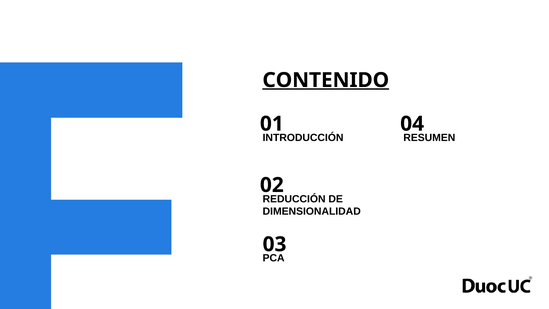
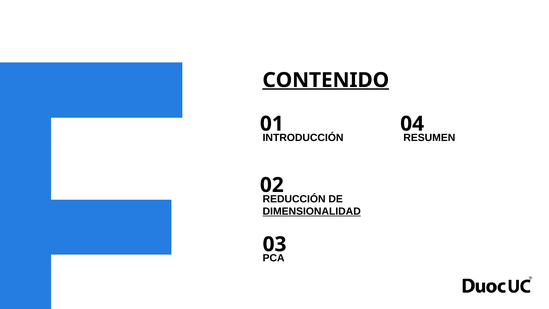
DIMENSIONALIDAD underline: none -> present (312, 211)
